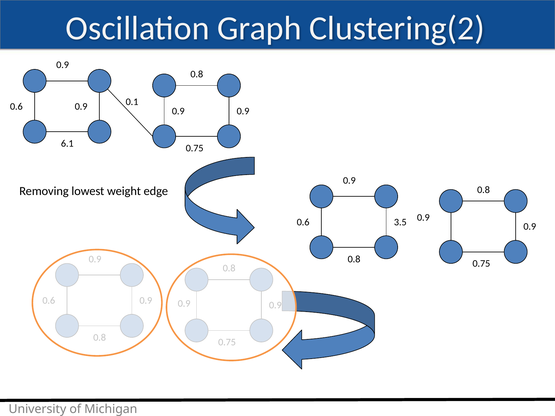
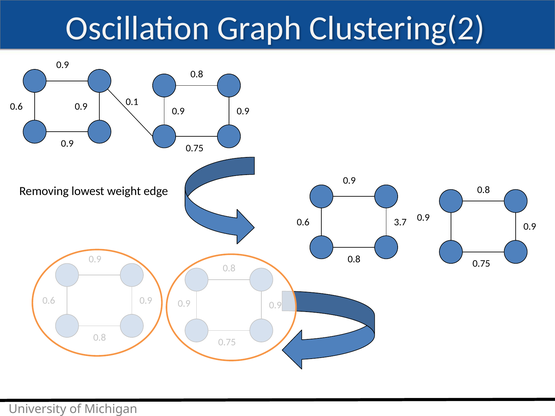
6.1: 6.1 -> 0.9 (67, 144)
3.5: 3.5 -> 3.7 (400, 222)
